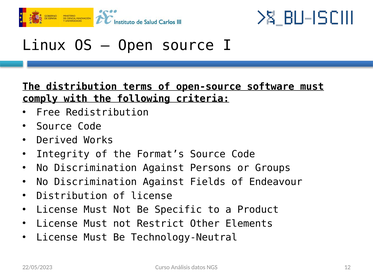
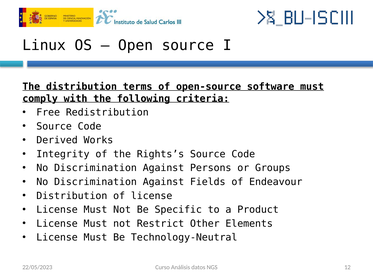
Format’s: Format’s -> Rights’s (160, 154)
